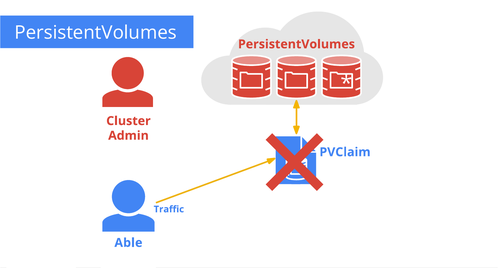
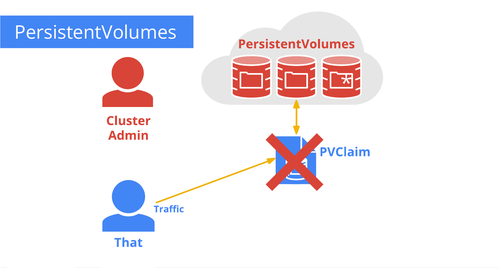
Able: Able -> That (128, 243)
